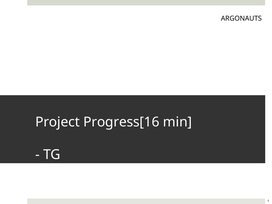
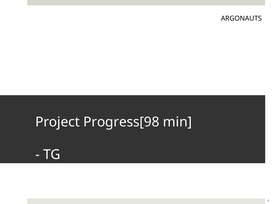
Progress[16: Progress[16 -> Progress[98 (121, 122)
